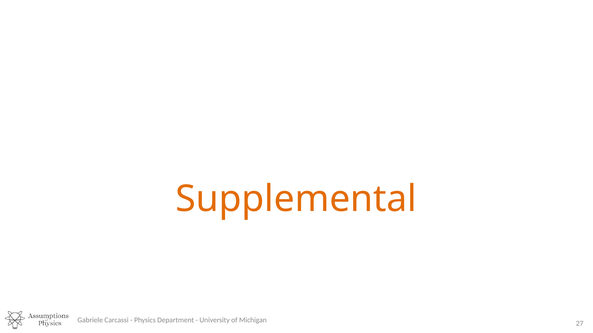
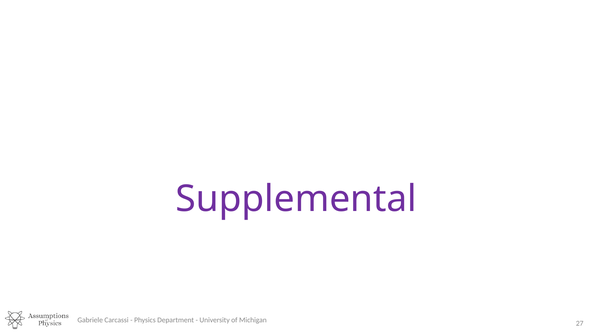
Supplemental colour: orange -> purple (296, 199)
